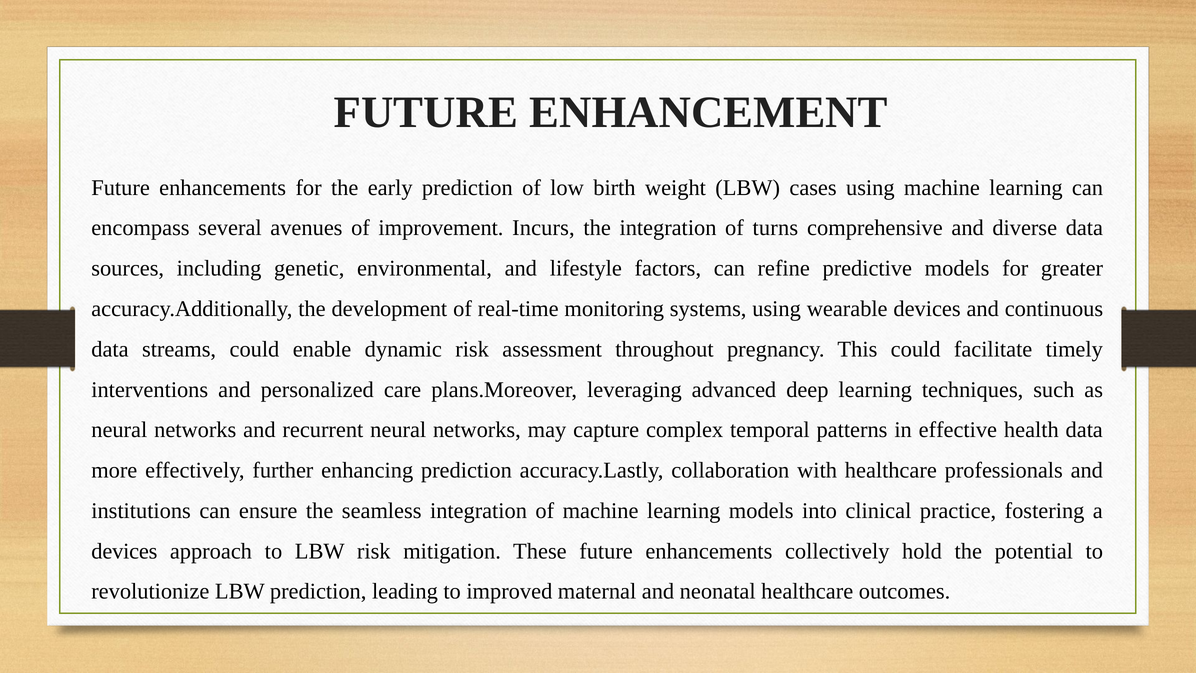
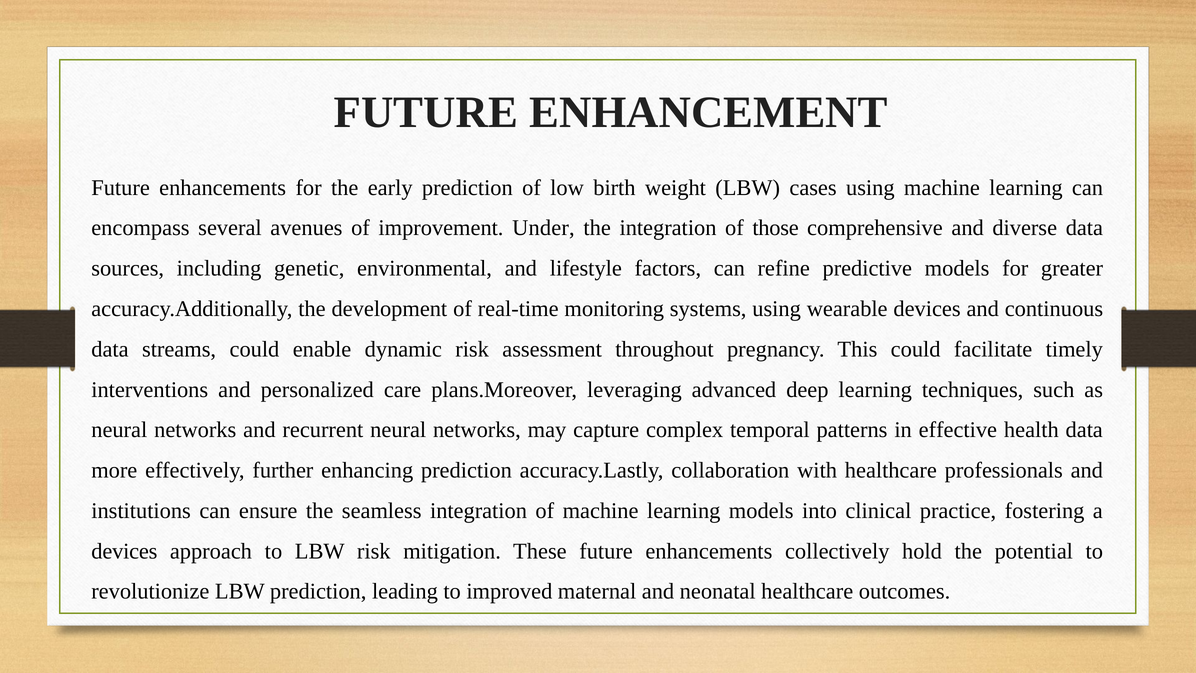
Incurs: Incurs -> Under (543, 228)
turns: turns -> those (776, 228)
